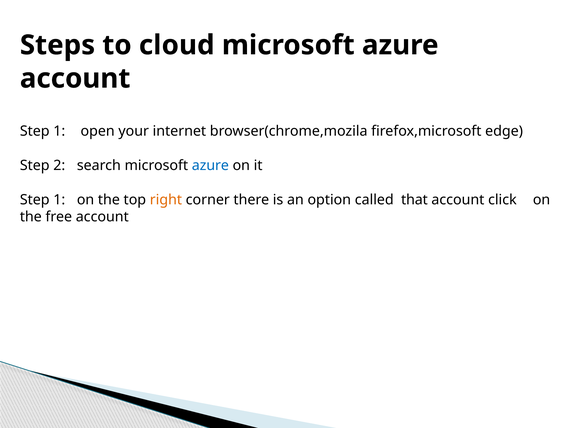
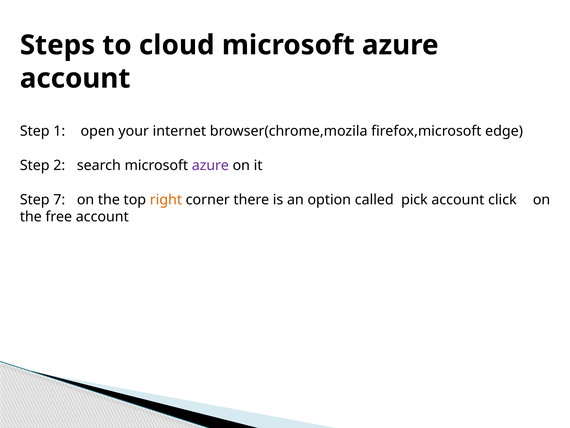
azure colour: blue -> purple (210, 165)
1: 1 -> 7 (59, 199)
that: that -> pick (414, 199)
